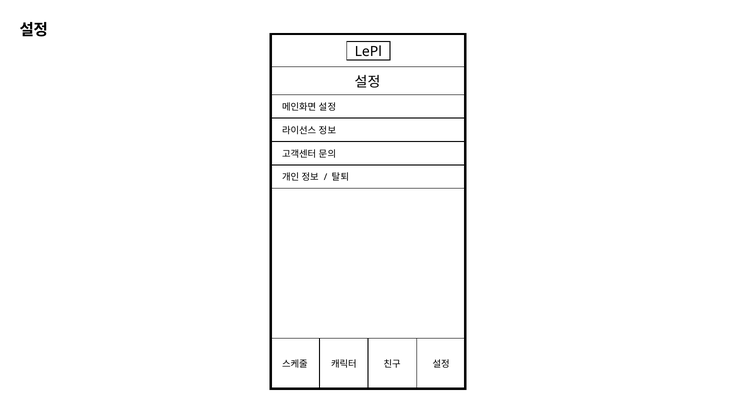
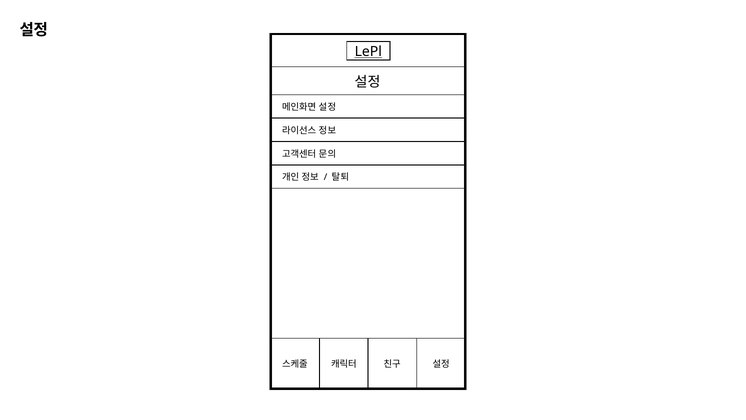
LePl underline: none -> present (368, 52)
